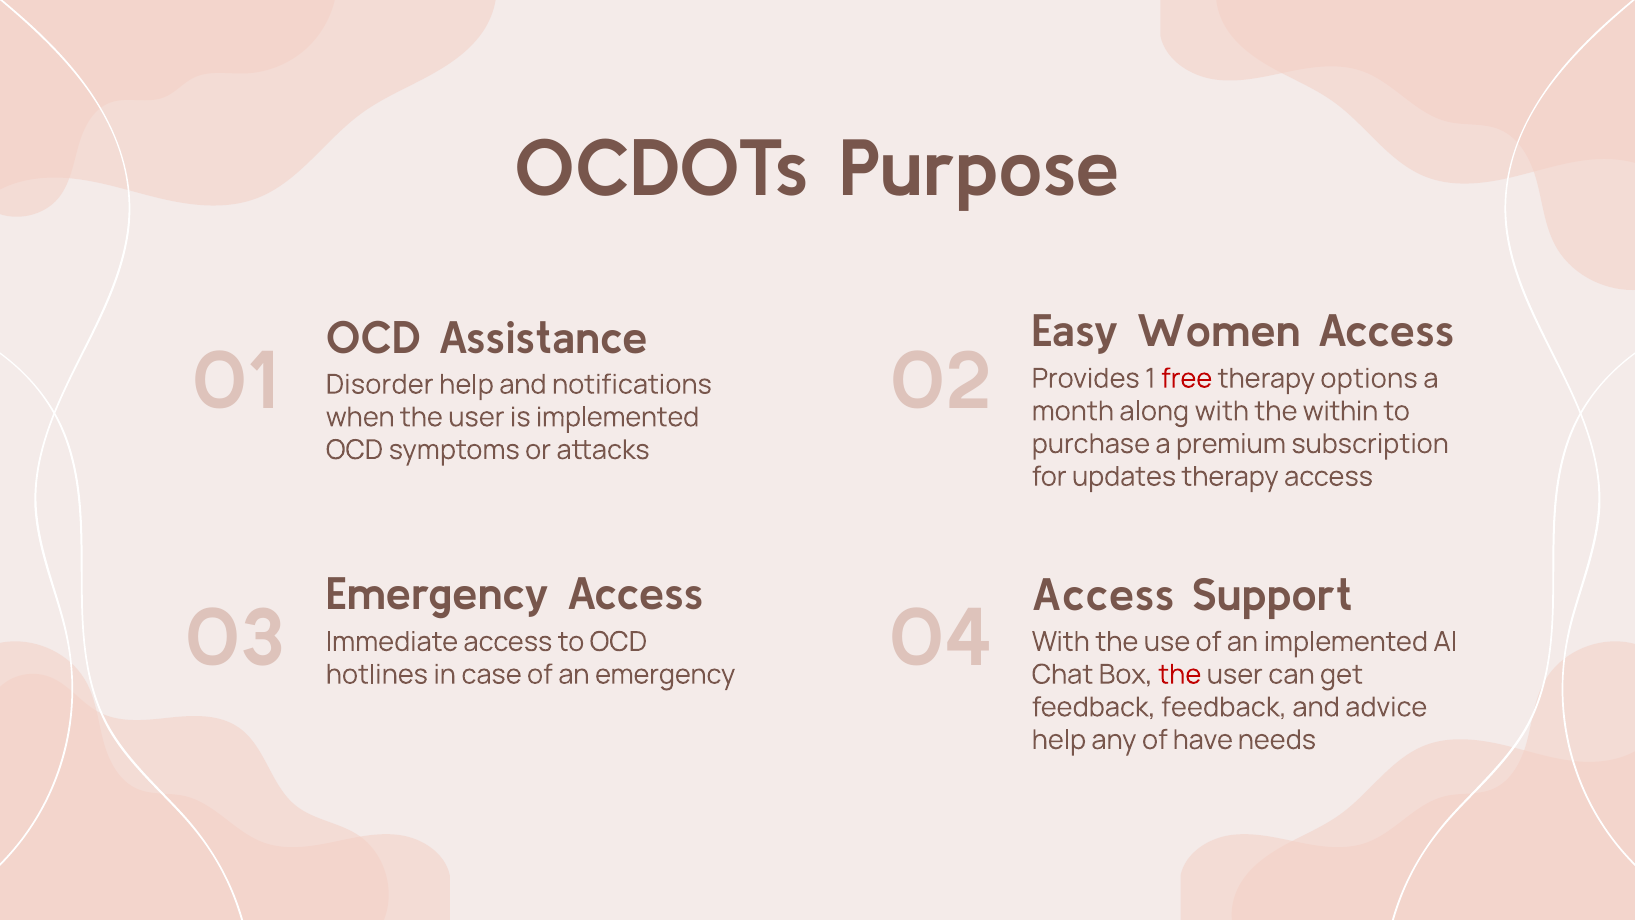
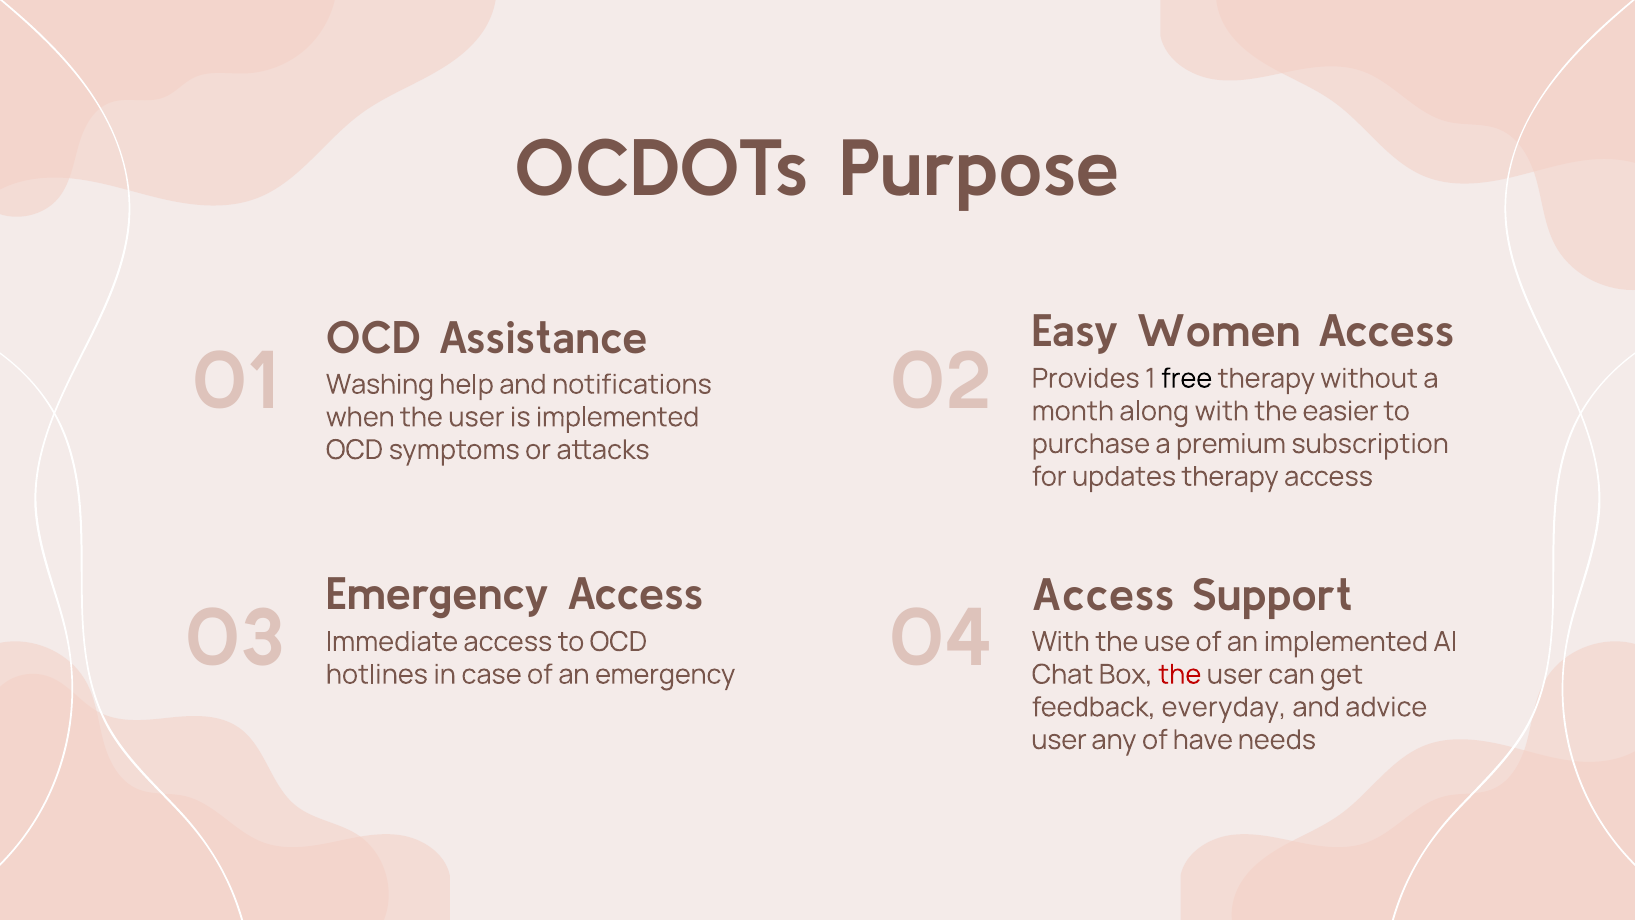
free colour: red -> black (1187, 378)
options: options -> without (1369, 378)
Disorder: Disorder -> Washing (380, 384)
within: within -> easier (1341, 411)
feedback feedback: feedback -> everyday (1224, 707)
help: help -> user (1059, 740)
